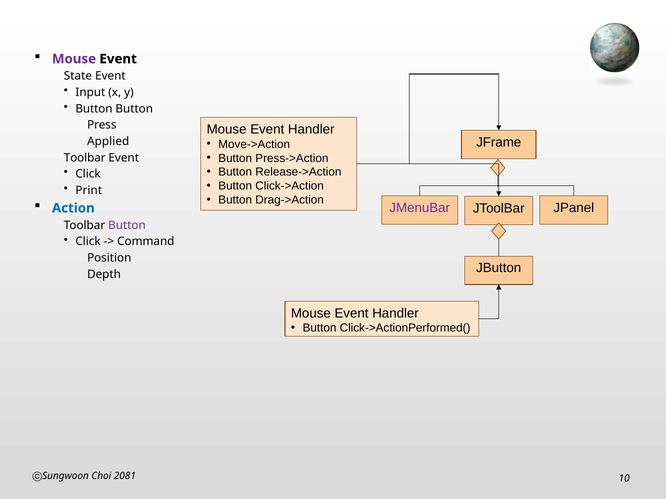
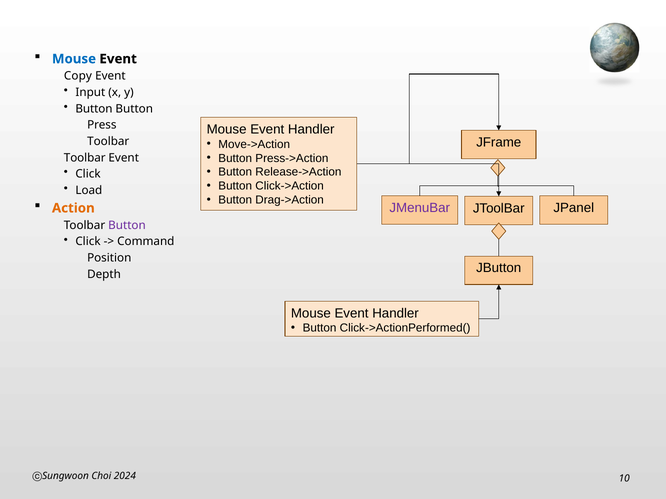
Mouse colour: purple -> blue (74, 59)
State: State -> Copy (78, 76)
Applied: Applied -> Toolbar (108, 142)
Print: Print -> Load (89, 191)
Action colour: blue -> orange (73, 208)
2081: 2081 -> 2024 (125, 477)
